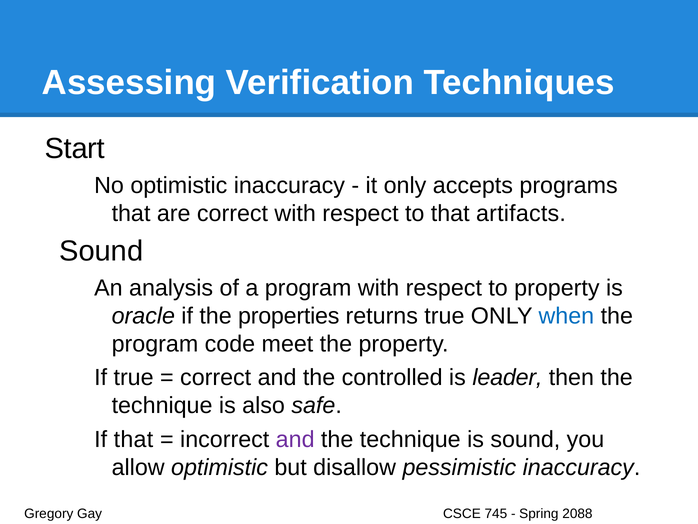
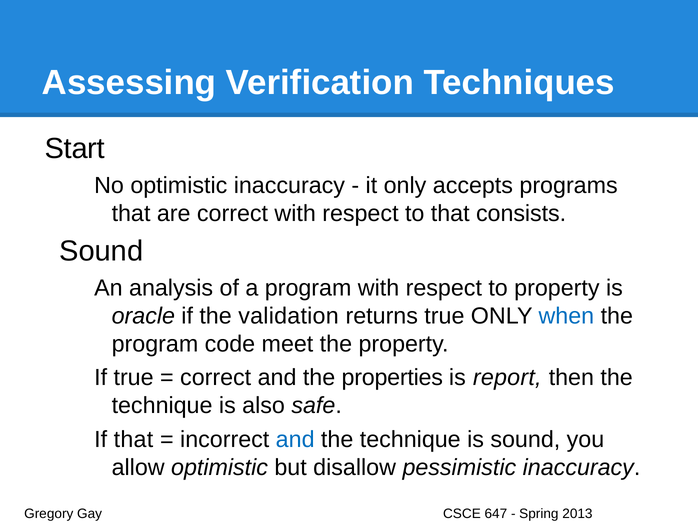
artifacts: artifacts -> consists (521, 213)
properties: properties -> validation (289, 316)
controlled: controlled -> properties (392, 377)
leader: leader -> report (507, 377)
and colour: purple -> blue (295, 439)
745: 745 -> 647 (496, 513)
2088: 2088 -> 2013 (577, 513)
